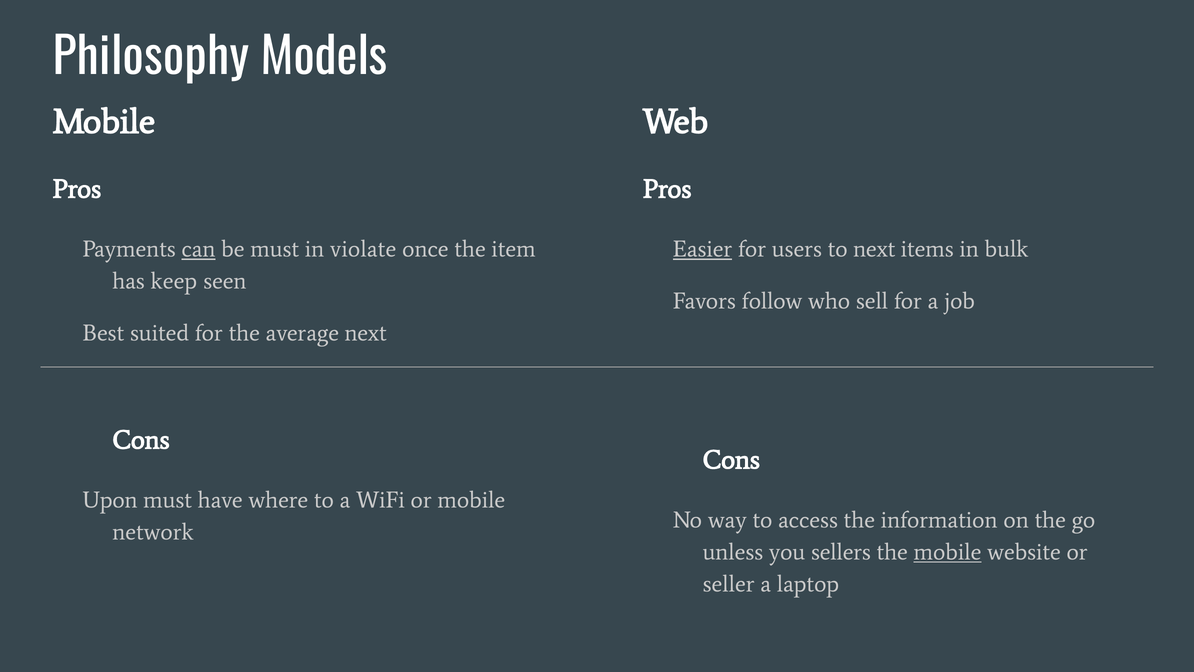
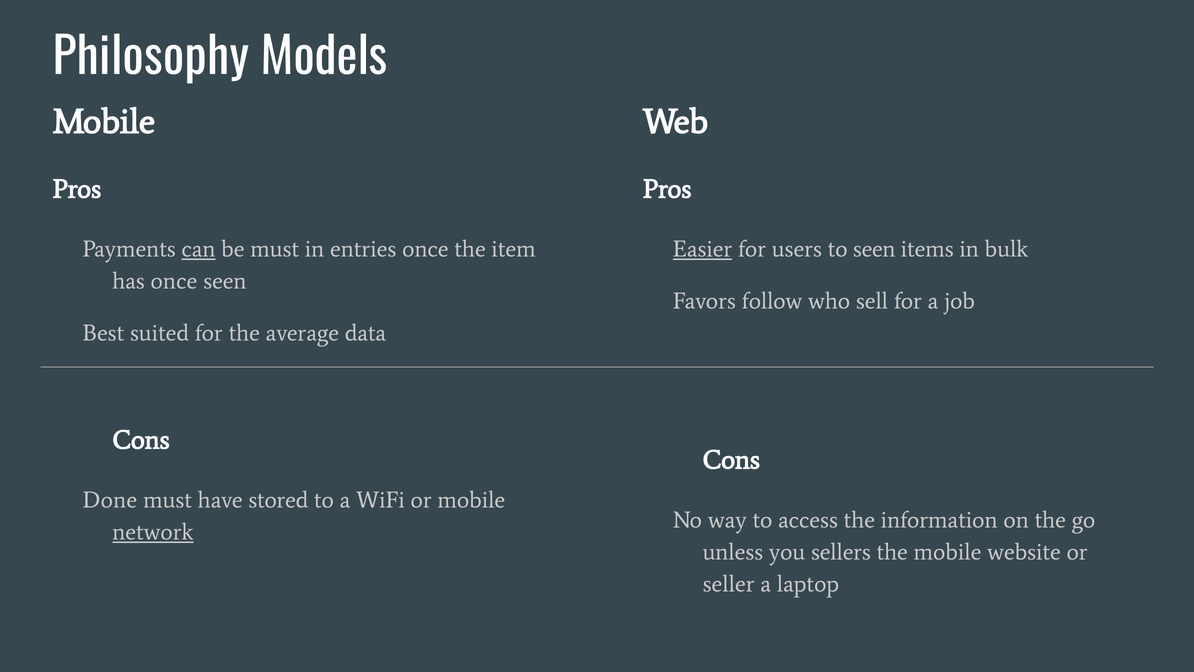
violate: violate -> entries (363, 249)
to next: next -> seen (874, 249)
has keep: keep -> once (174, 281)
average next: next -> data (365, 333)
Upon: Upon -> Done (110, 500)
where: where -> stored (278, 500)
network underline: none -> present (153, 532)
mobile underline: present -> none (947, 552)
